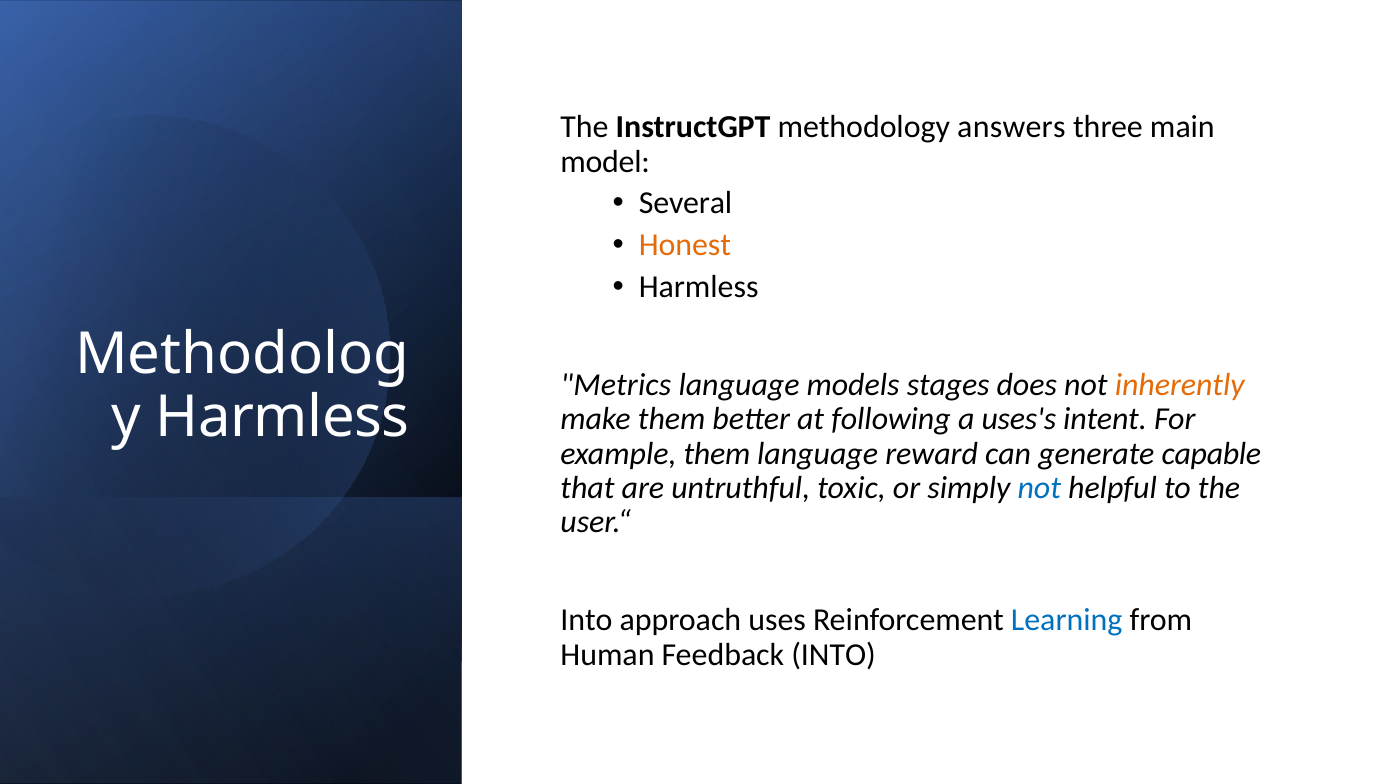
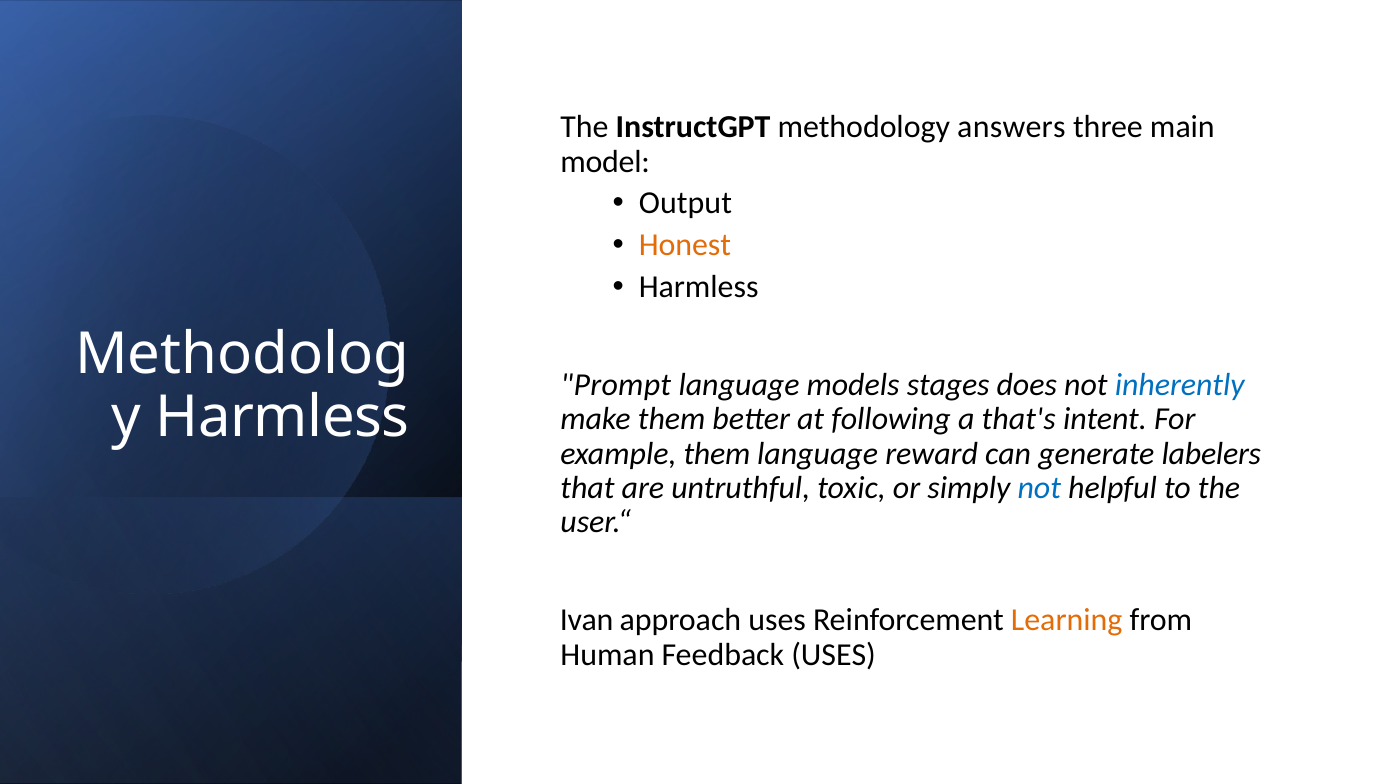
Several: Several -> Output (685, 203)
Metrics: Metrics -> Prompt (616, 385)
inherently colour: orange -> blue (1180, 385)
uses's: uses's -> that's (1019, 419)
capable: capable -> labelers (1211, 454)
Into: Into -> Ivan (587, 620)
Learning colour: blue -> orange (1067, 620)
Feedback INTO: INTO -> USES (834, 655)
